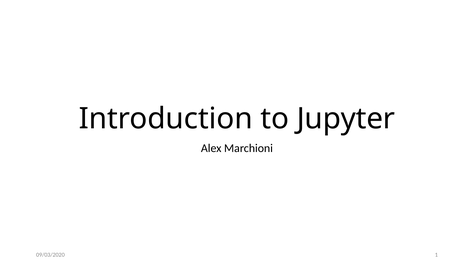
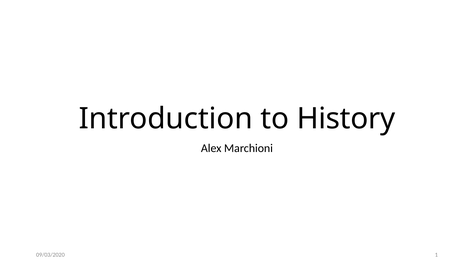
Jupyter: Jupyter -> History (346, 118)
